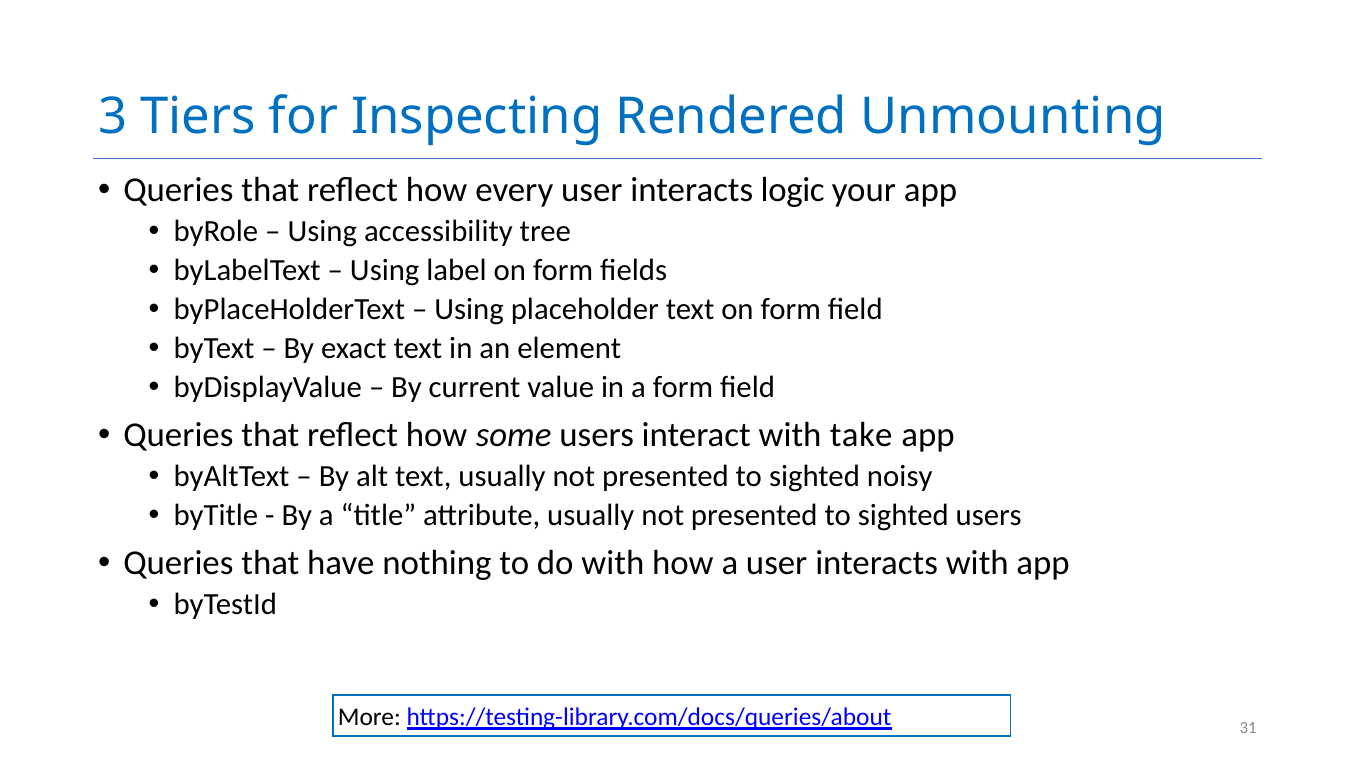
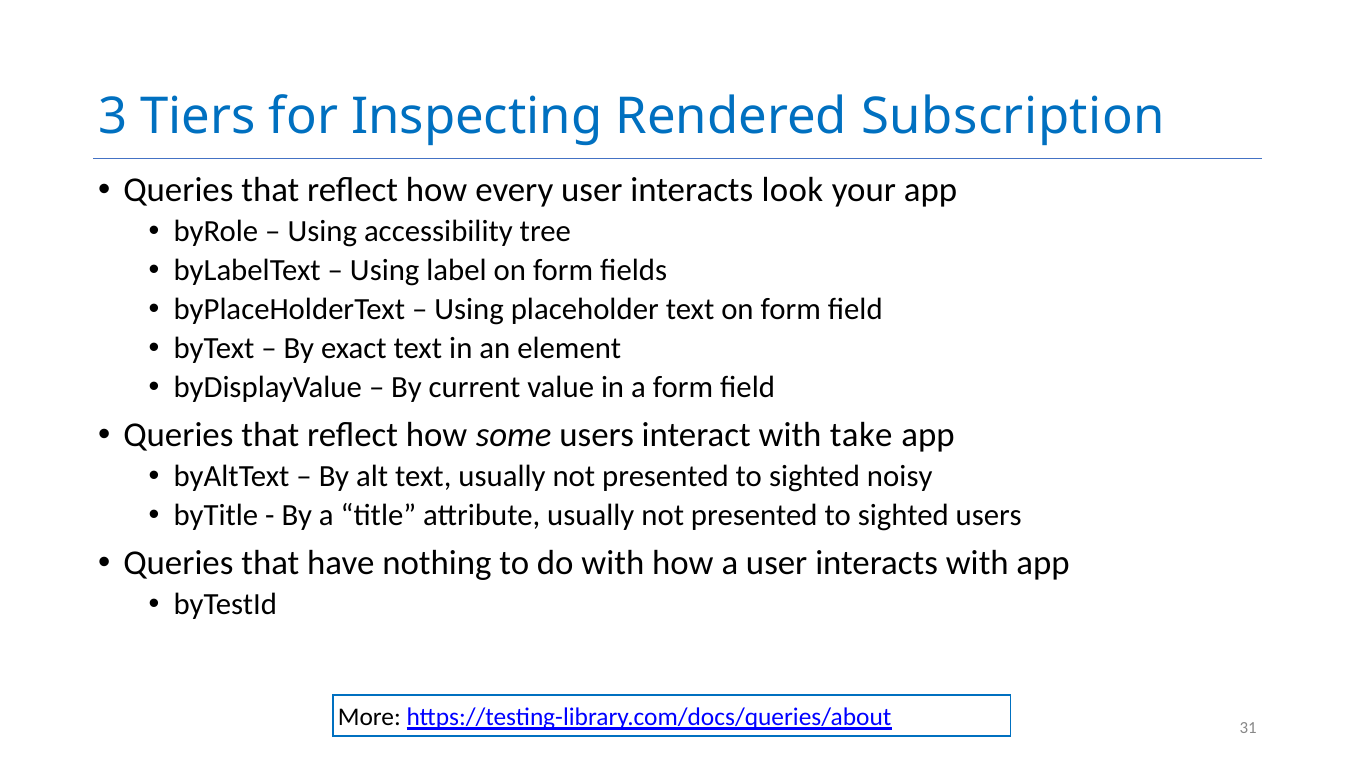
Unmounting: Unmounting -> Subscription (1013, 117)
logic: logic -> look (792, 190)
